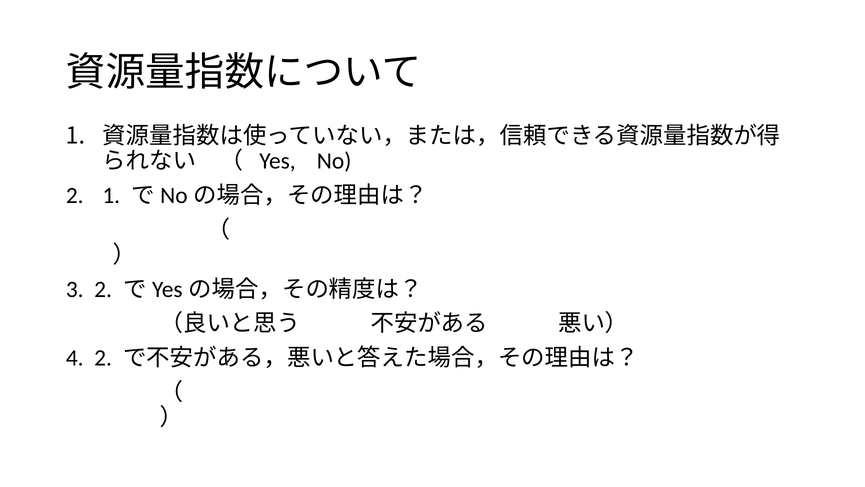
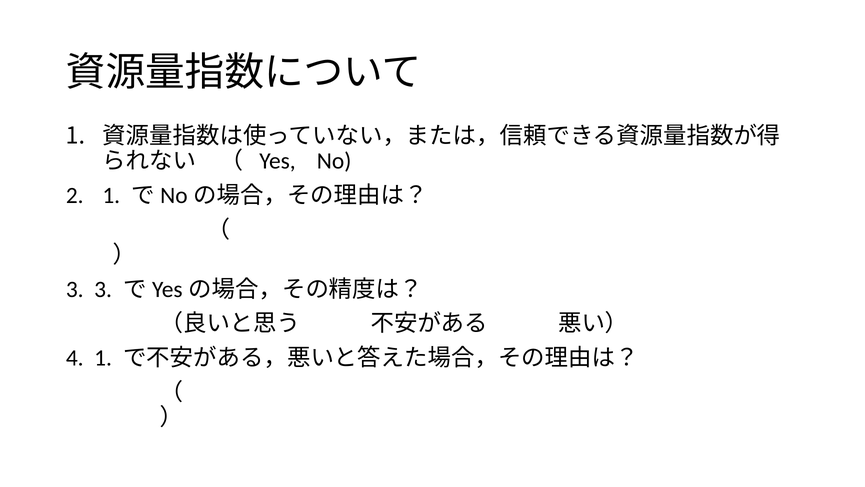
3 2: 2 -> 3 (103, 289)
4 2: 2 -> 1 (103, 358)
